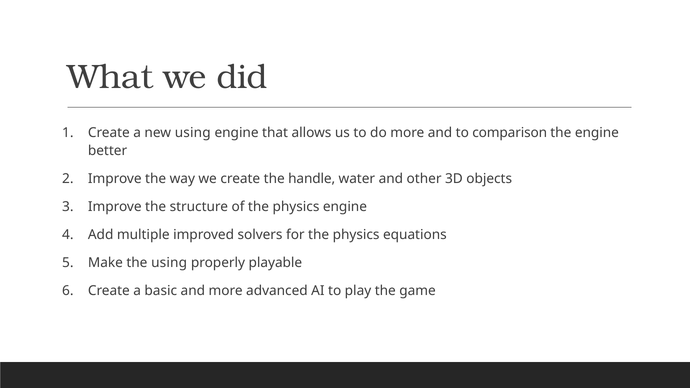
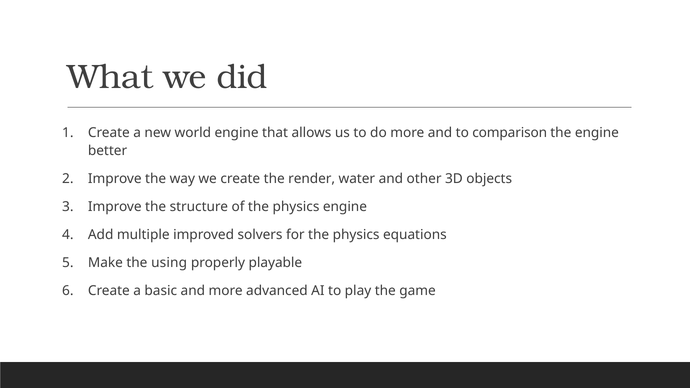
new using: using -> world (193, 133)
handle: handle -> render (312, 179)
